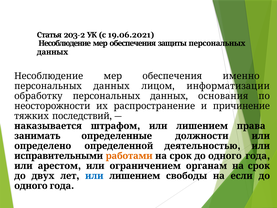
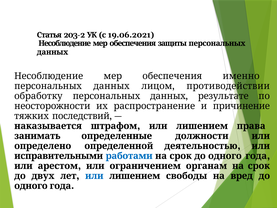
информатизации: информатизации -> противодействии (228, 86)
основания: основания -> результате (223, 96)
работами colour: orange -> blue (129, 156)
если: если -> вред (242, 176)
